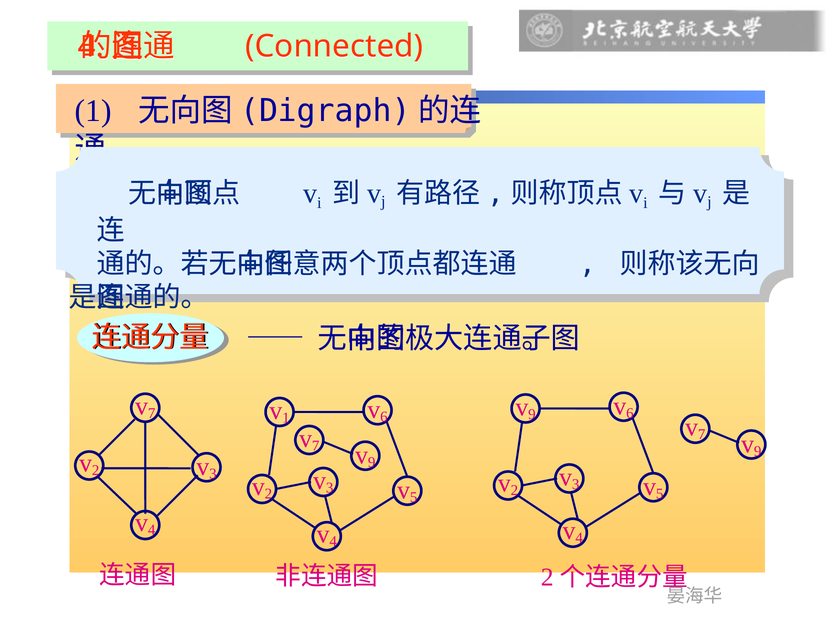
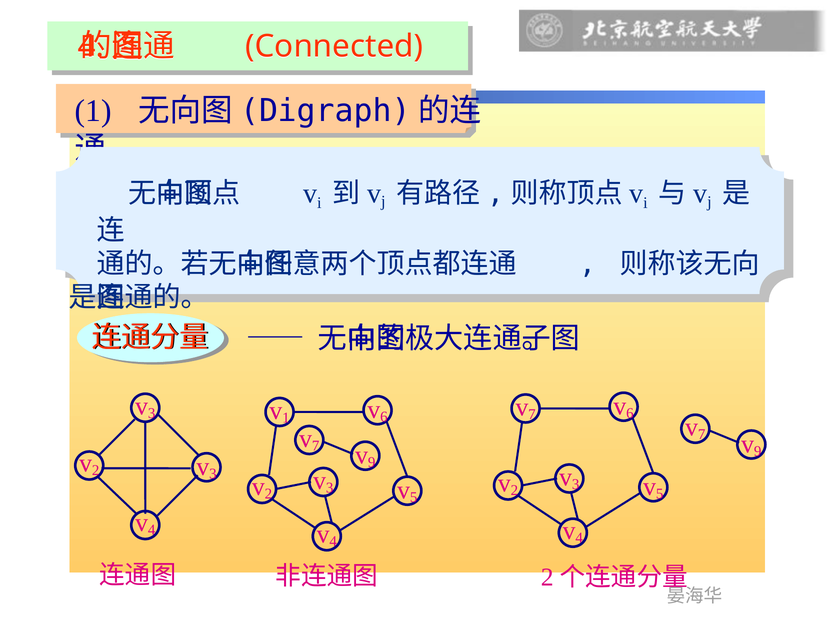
7: 7 -> 3 (152, 413)
9: 9 -> 7 (532, 414)
